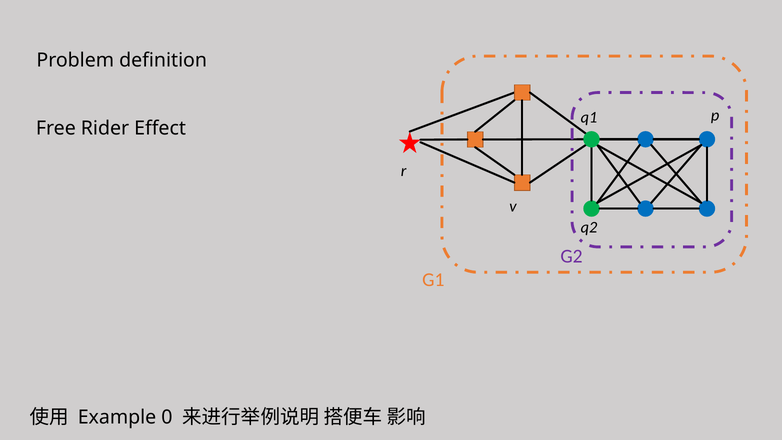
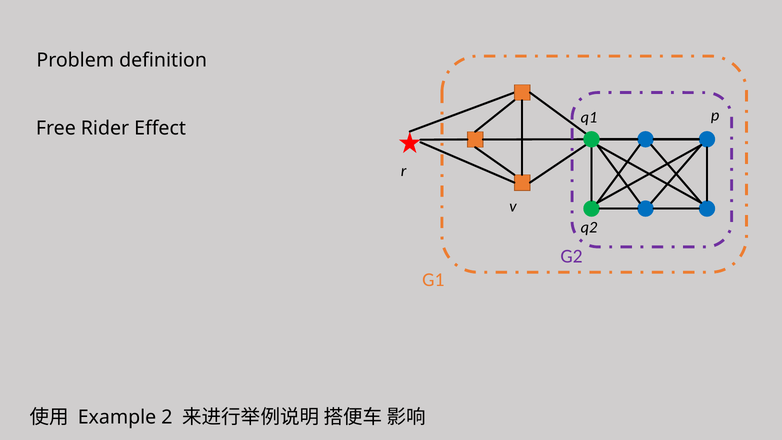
0: 0 -> 2 (167, 417)
